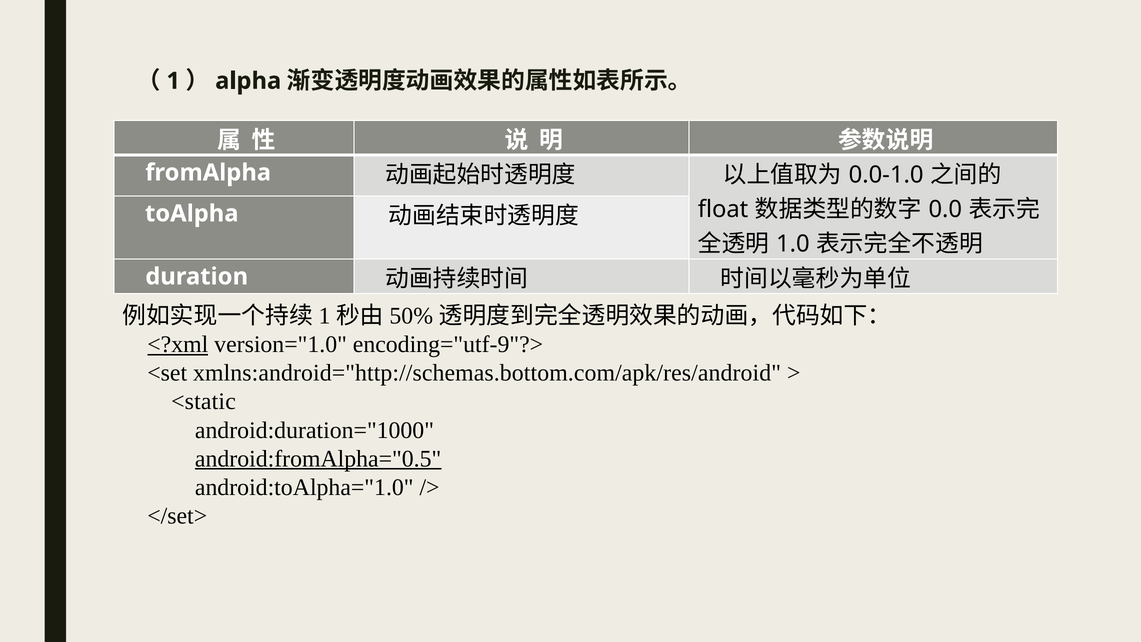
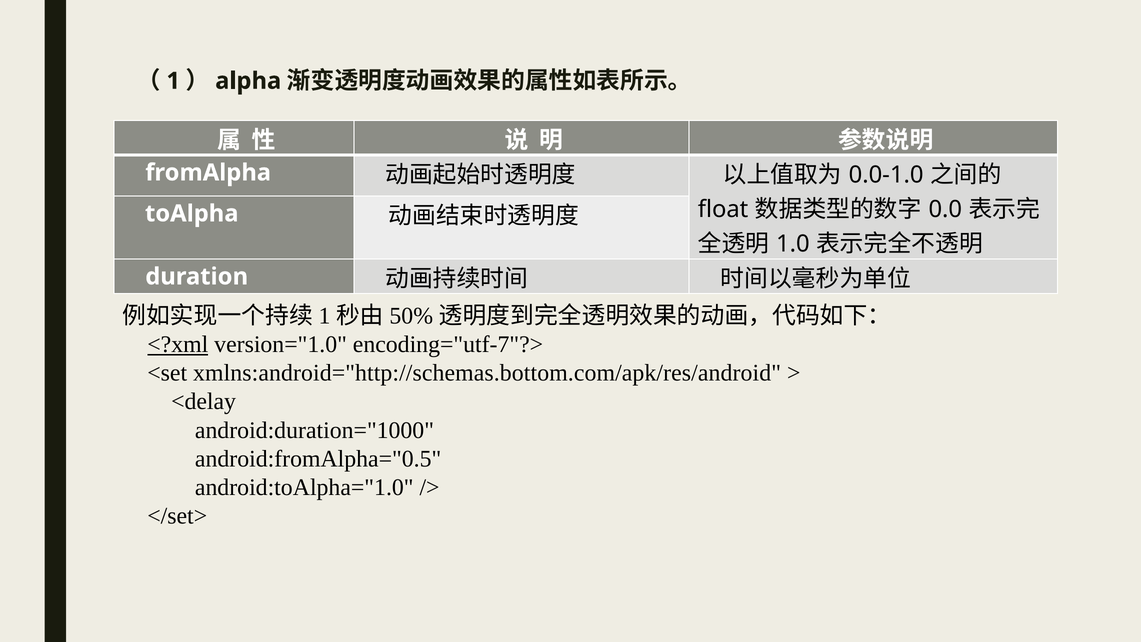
encoding="utf-9"?>: encoding="utf-9"?> -> encoding="utf-7"?> (448, 344)
<static: <static -> <delay (204, 401)
android:fromAlpha="0.5 underline: present -> none (318, 459)
